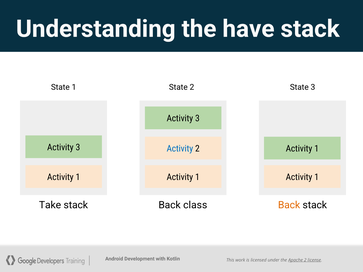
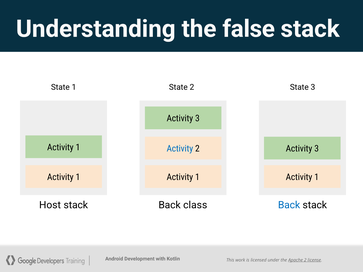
have: have -> false (249, 29)
3: 3 -> 1 (78, 148)
1: 1 -> 3 (317, 149)
Take: Take -> Host (50, 205)
Back colour: orange -> blue (289, 205)
